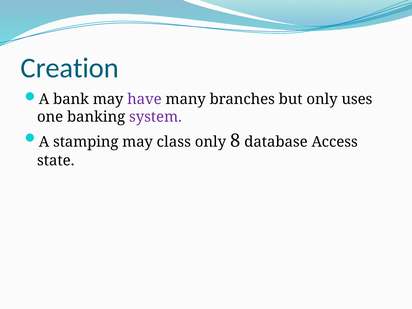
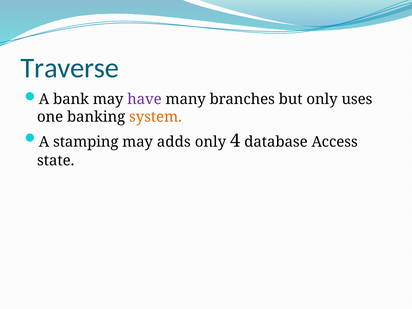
Creation: Creation -> Traverse (70, 68)
system colour: purple -> orange (155, 117)
class: class -> adds (174, 142)
8: 8 -> 4 (235, 141)
